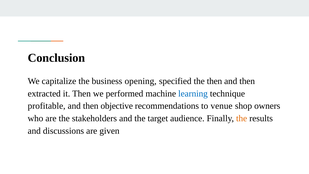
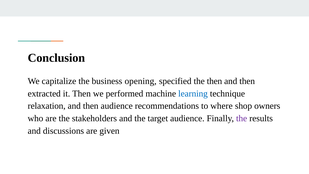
profitable: profitable -> relaxation (47, 106)
then objective: objective -> audience (117, 106)
venue: venue -> where (222, 106)
the colour: orange -> purple (242, 118)
